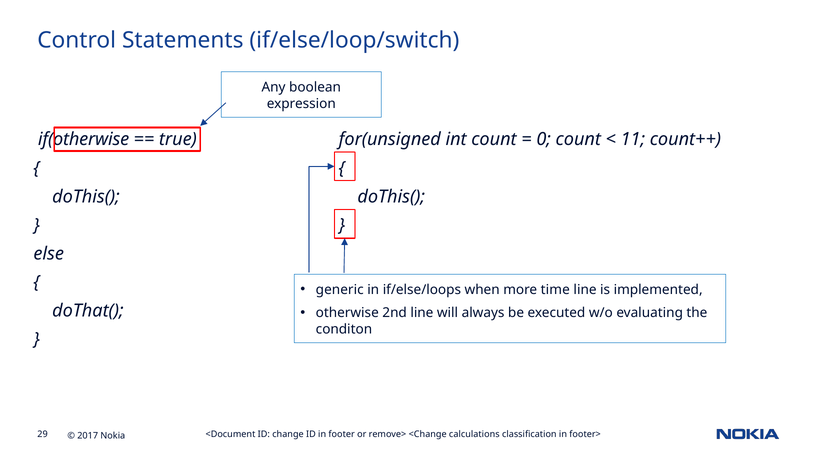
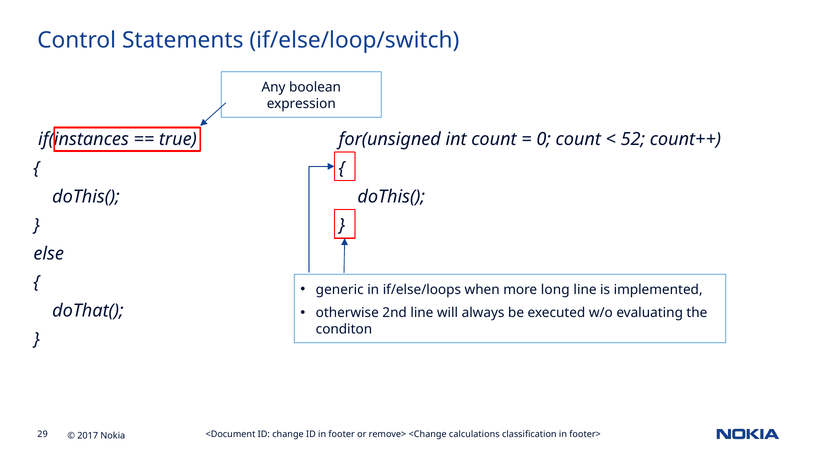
if(otherwise: if(otherwise -> if(instances (83, 140)
11: 11 -> 52 (633, 140)
time: time -> long (555, 290)
